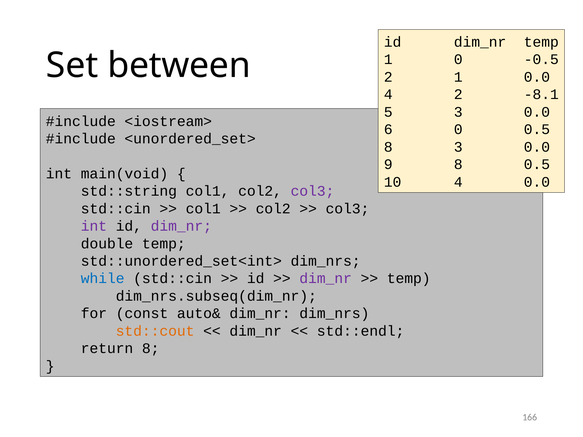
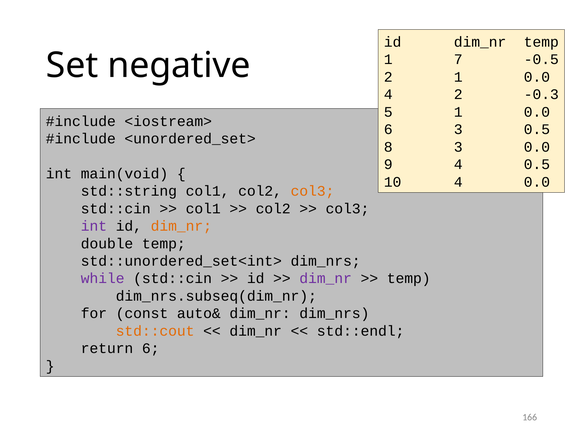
1 0: 0 -> 7 (458, 60)
between: between -> negative (179, 65)
-8.1: -8.1 -> -0.3 (541, 95)
5 3: 3 -> 1 (458, 112)
6 0: 0 -> 3 (458, 130)
9 8: 8 -> 4 (458, 164)
col3 colour: purple -> orange (313, 191)
dim_nr colour: purple -> orange (181, 226)
while colour: blue -> purple (103, 279)
return 8: 8 -> 6 (151, 349)
